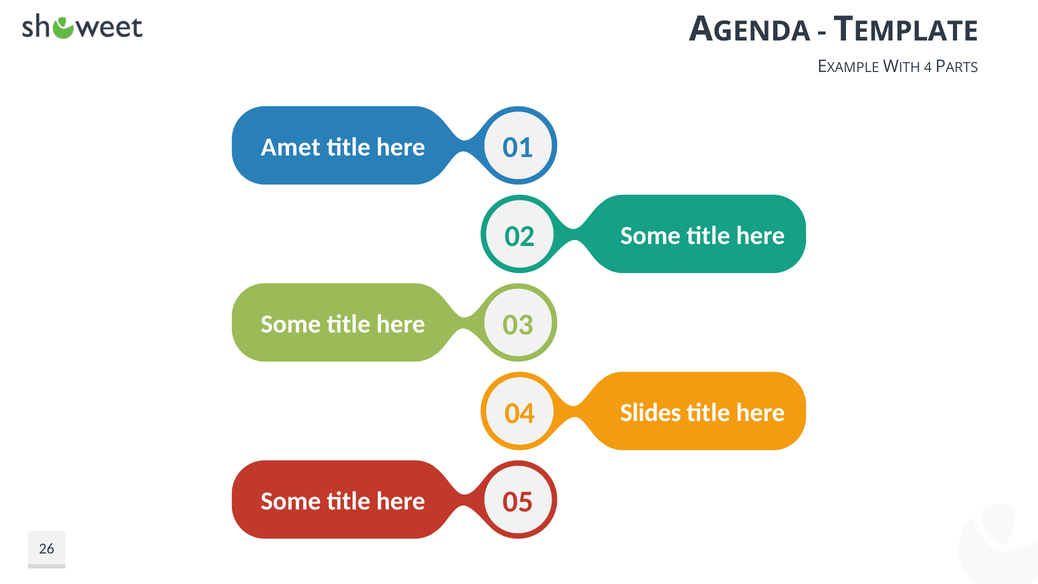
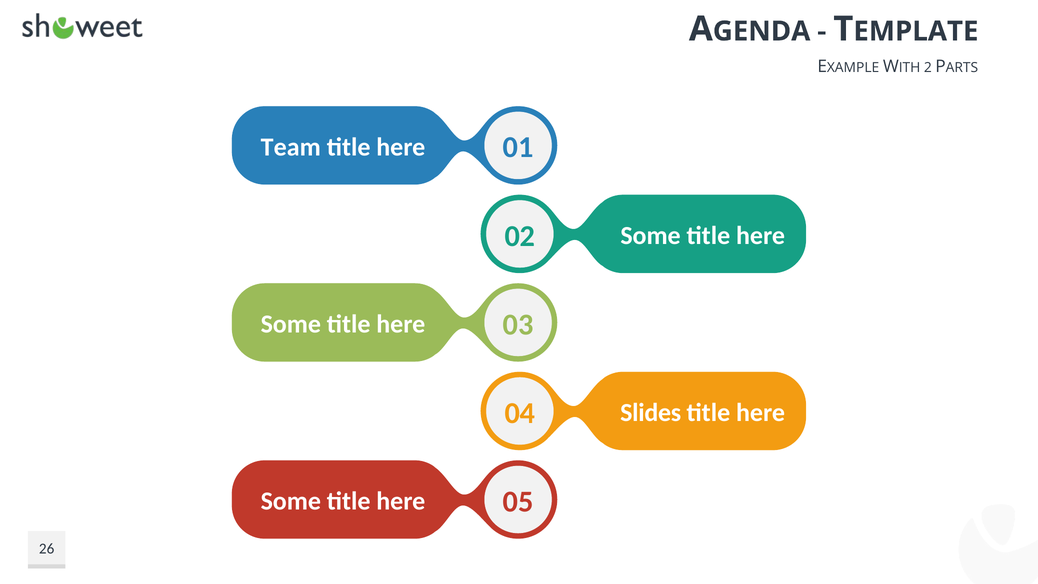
4: 4 -> 2 (928, 67)
Amet: Amet -> Team (291, 147)
